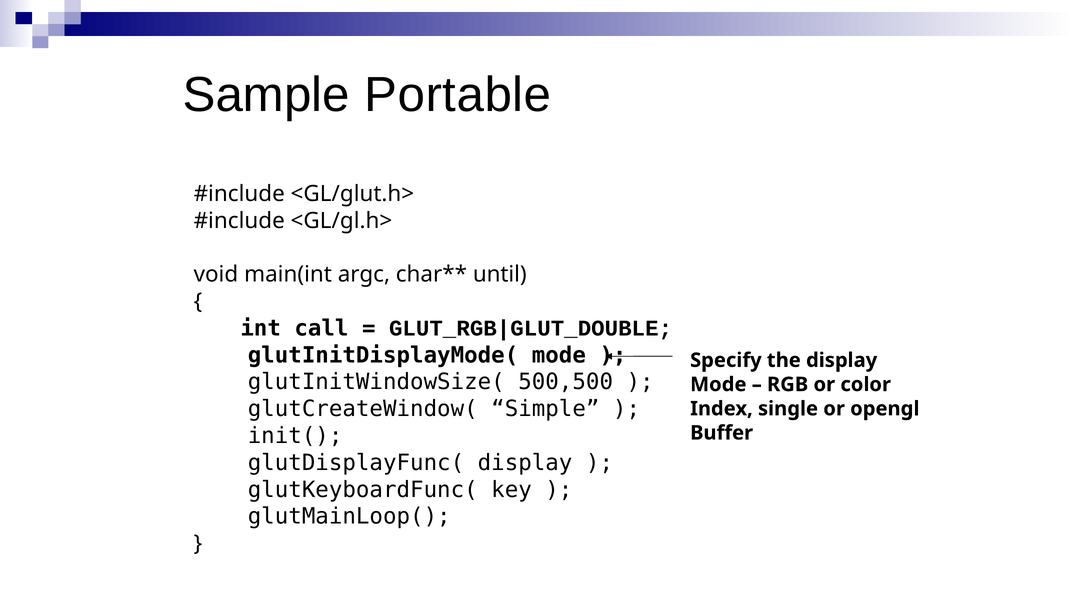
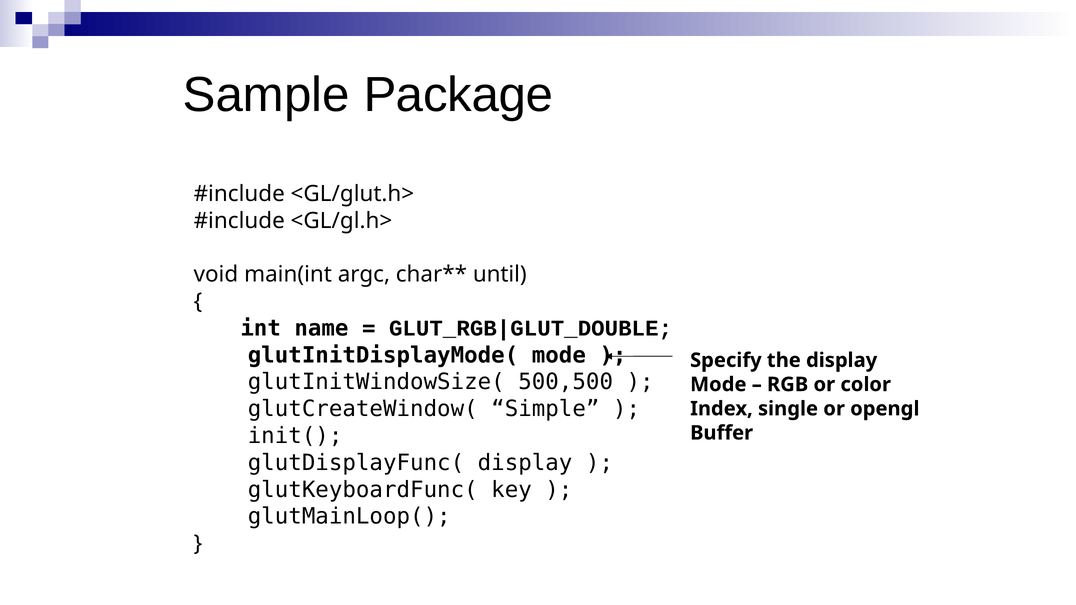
Portable: Portable -> Package (458, 95)
call: call -> name (321, 328)
